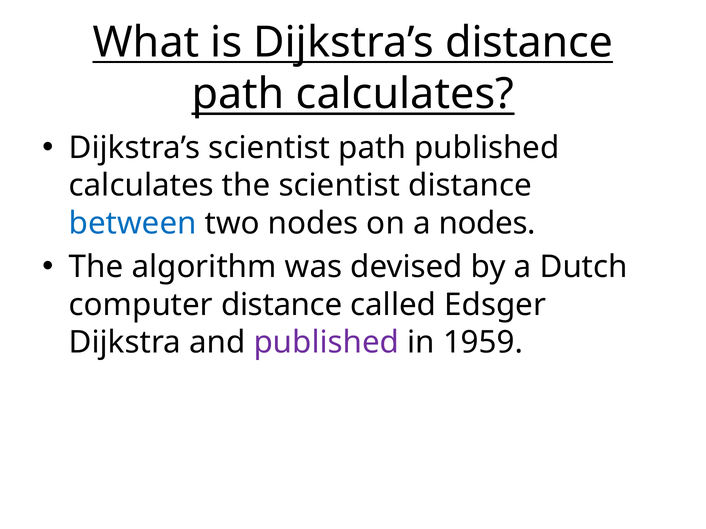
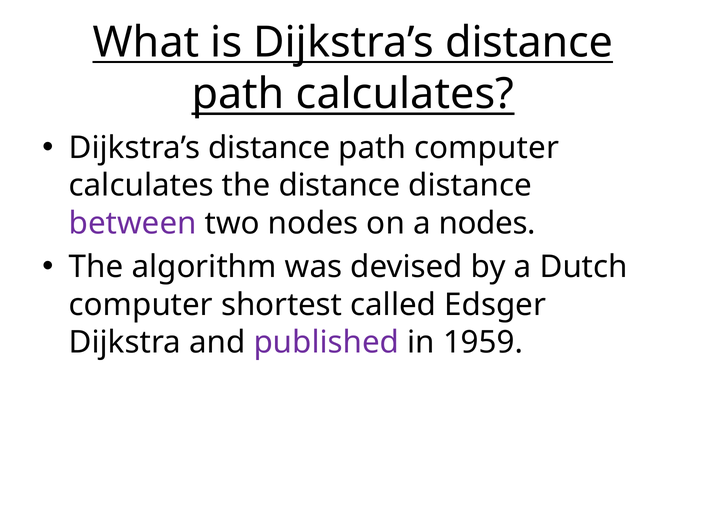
scientist: scientist -> distance (269, 148)
path published: published -> computer (487, 148)
the scientist: scientist -> distance (339, 186)
between colour: blue -> purple (133, 223)
computer distance: distance -> shortest (282, 305)
